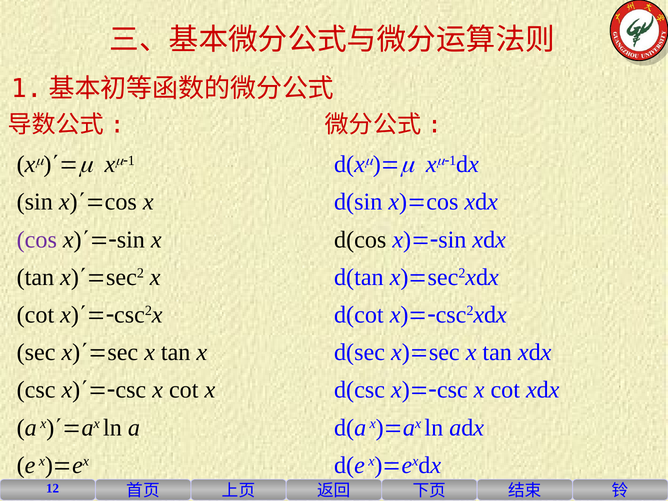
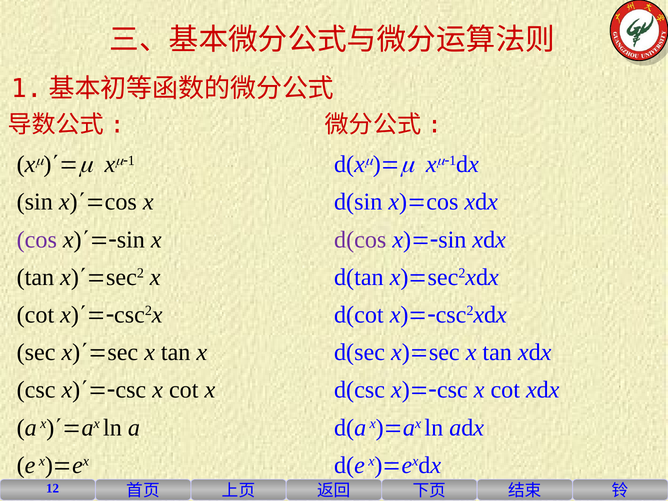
d(cos colour: black -> purple (360, 240)
